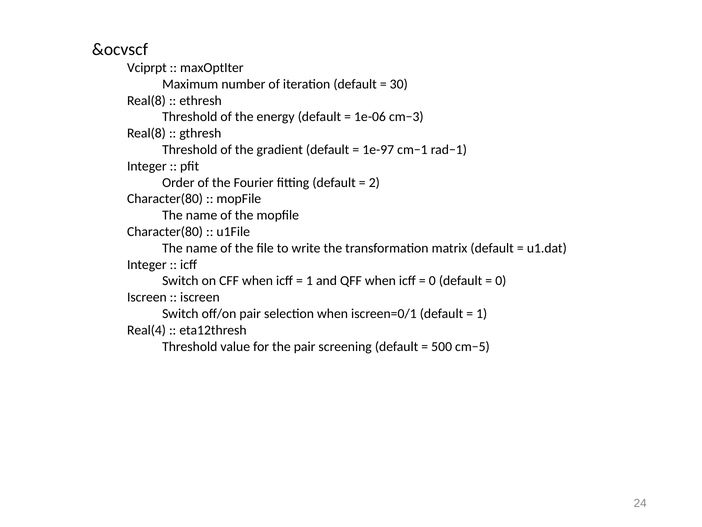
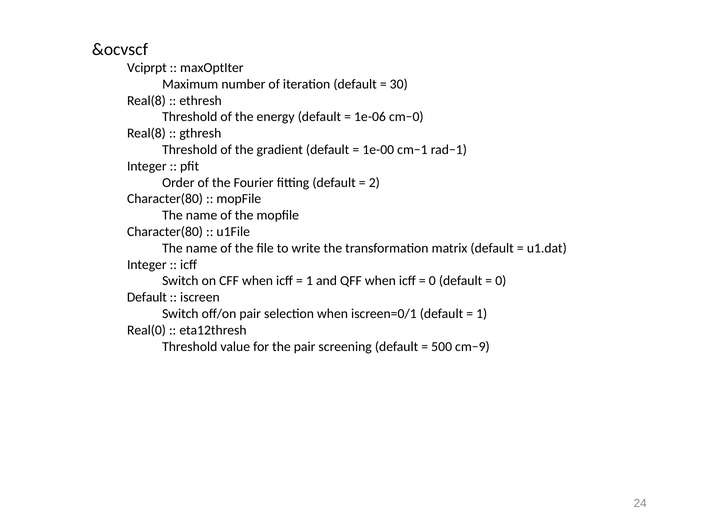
cm−3: cm−3 -> cm−0 (406, 117)
1e-97: 1e-97 -> 1e-00 (378, 150)
Iscreen: Iscreen -> Default (147, 297)
Real(4: Real(4 -> Real(0 (146, 330)
cm−5: cm−5 -> cm−9 (472, 346)
